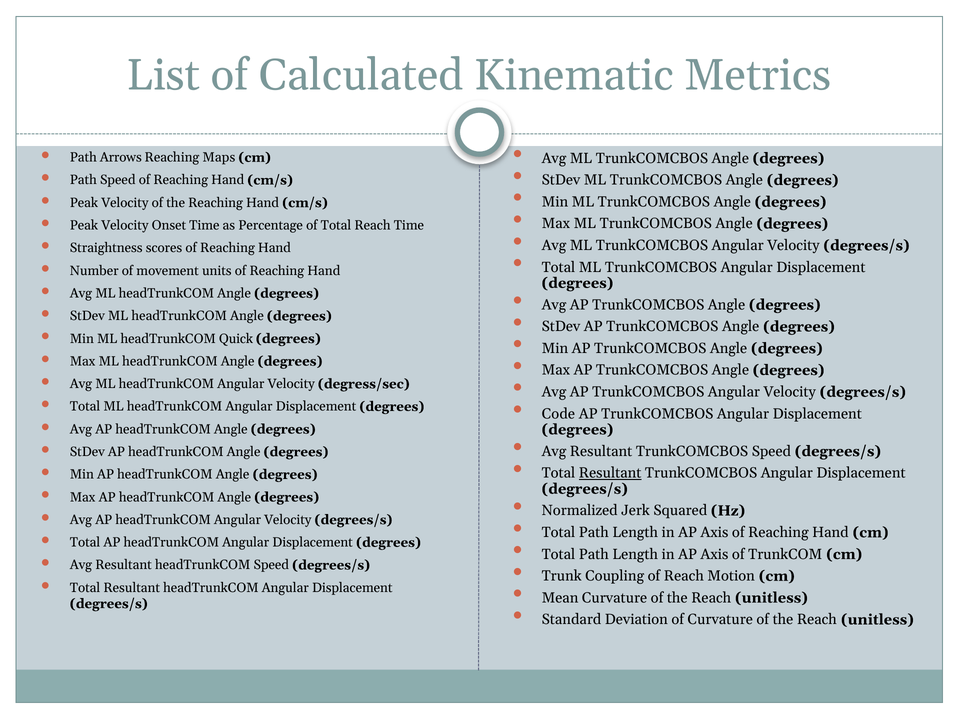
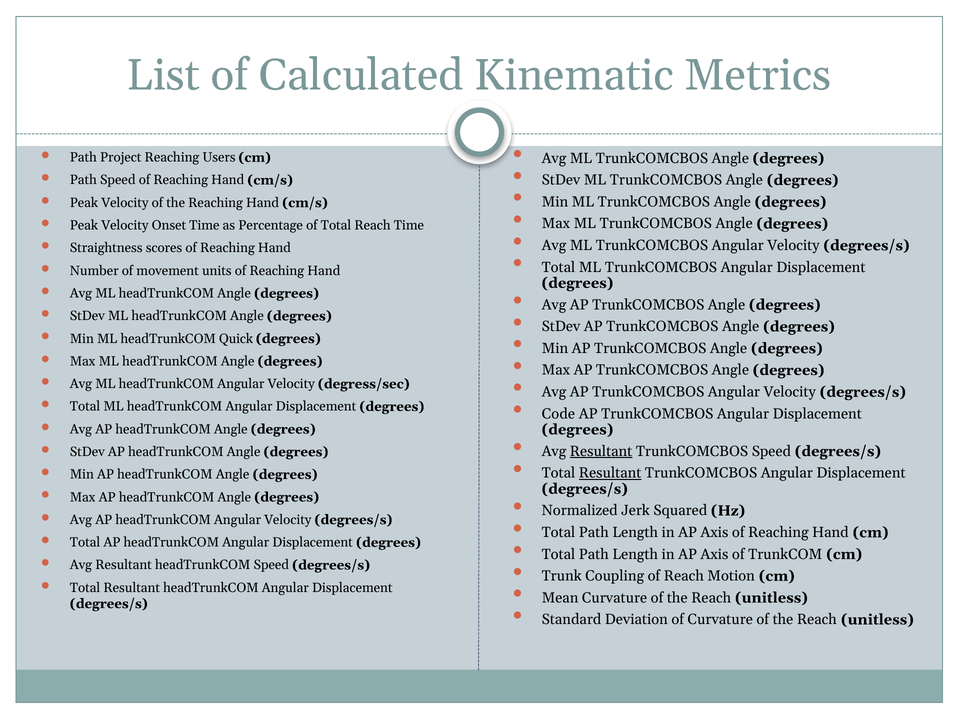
Arrows: Arrows -> Project (121, 157)
Maps: Maps -> Users (219, 157)
Resultant underline: none -> present (601, 451)
